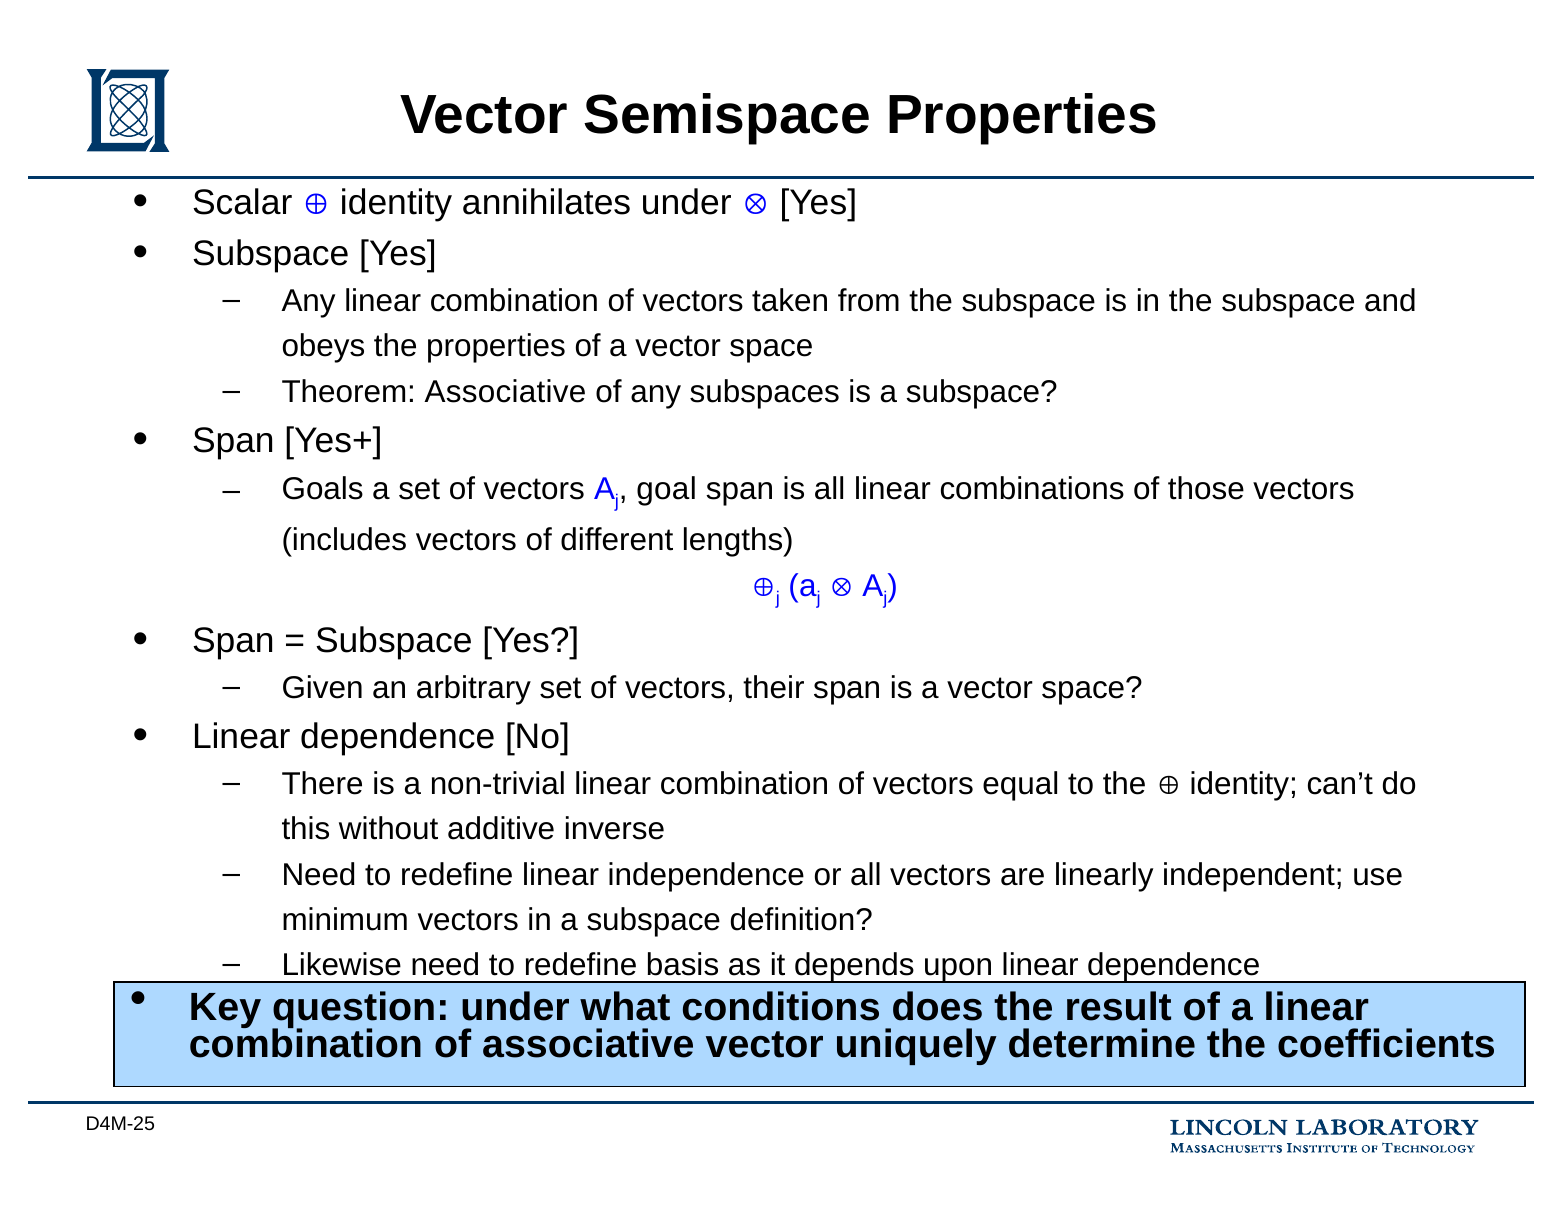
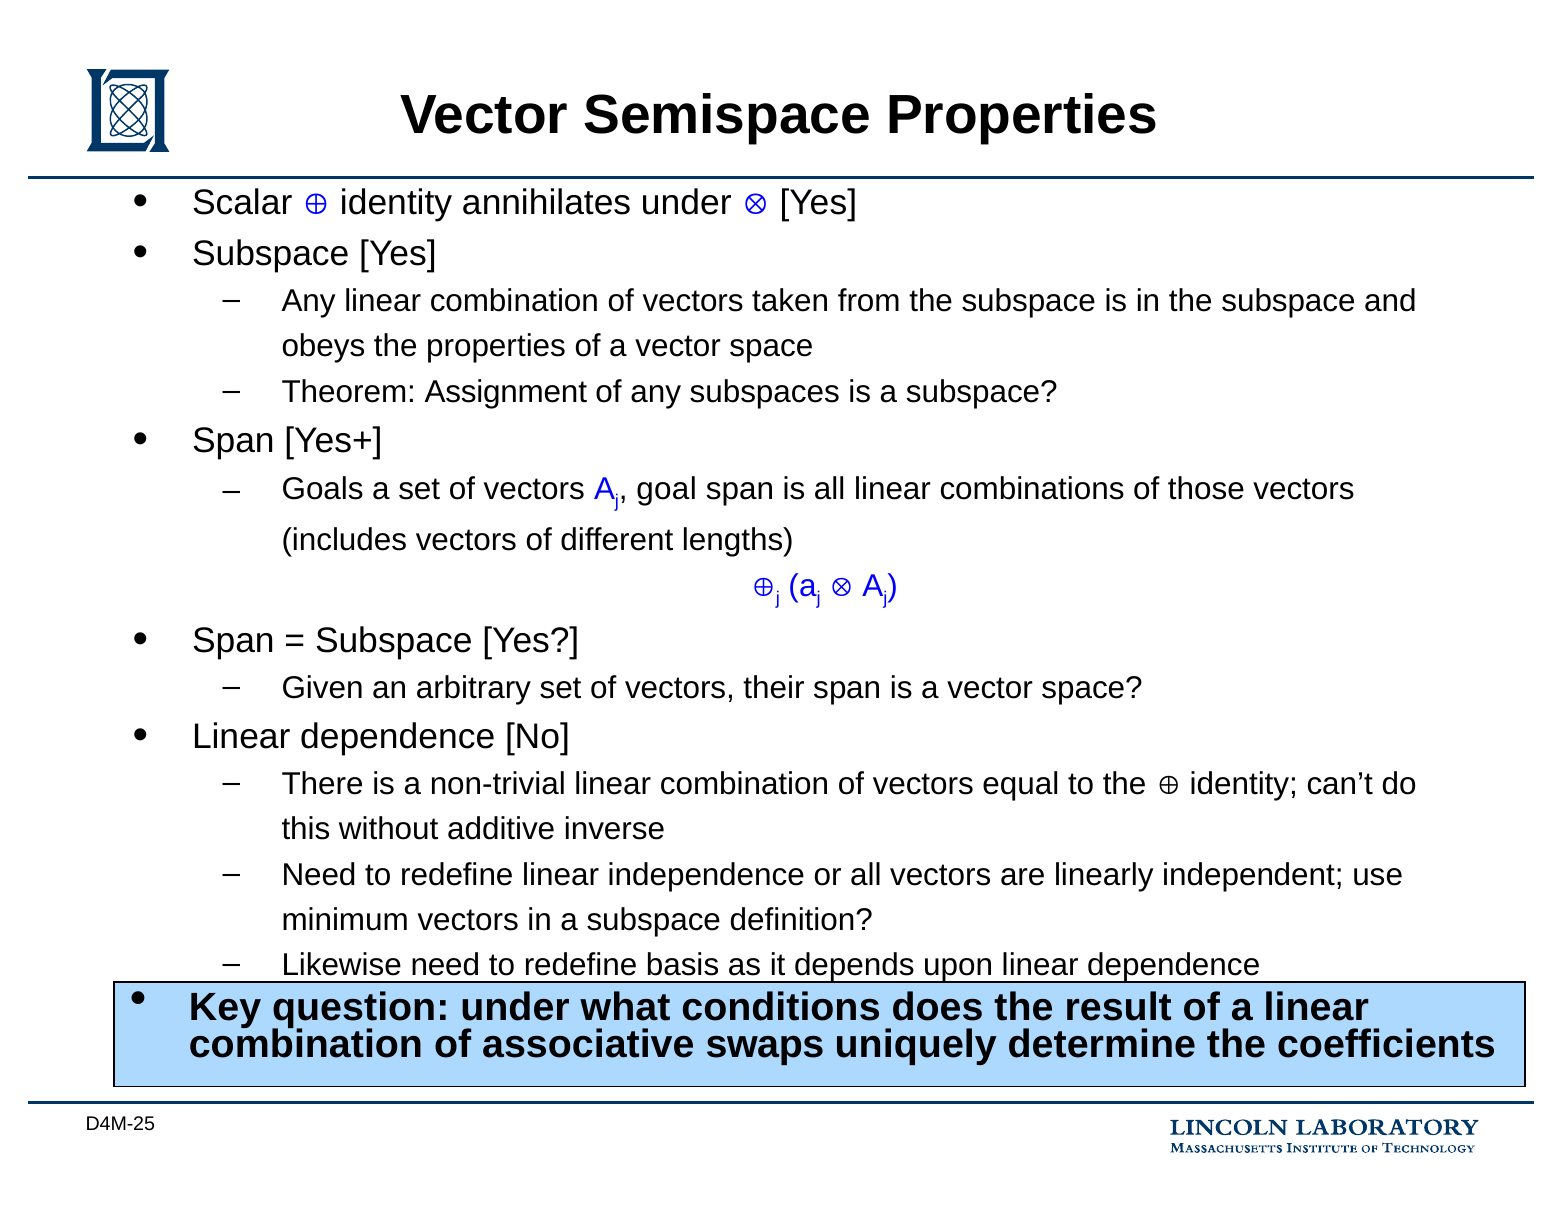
Theorem Associative: Associative -> Assignment (506, 392)
associative vector: vector -> swaps (765, 1045)
